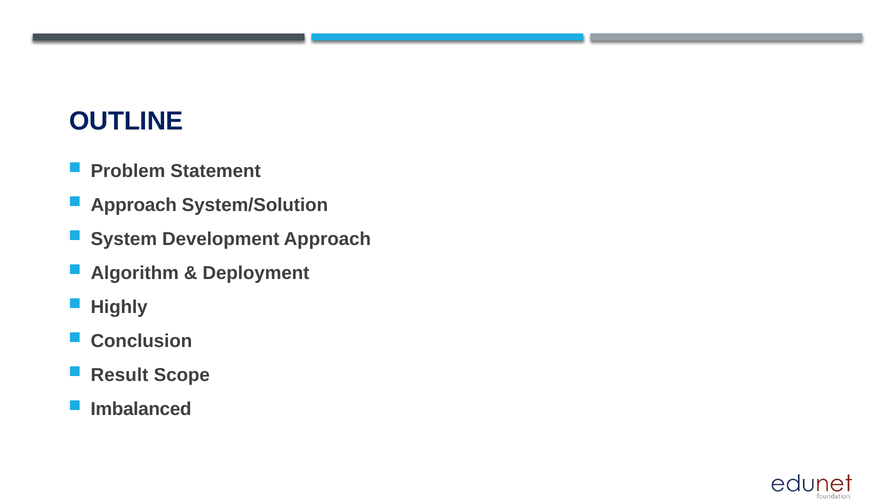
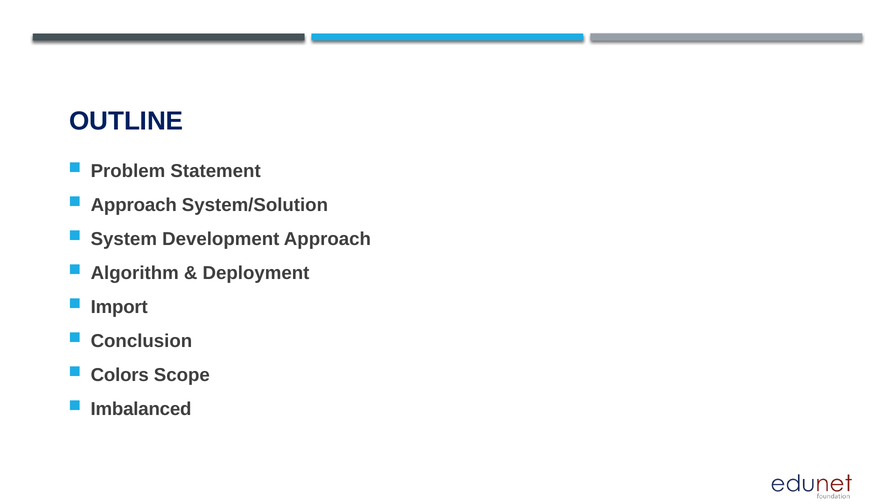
Highly: Highly -> Import (119, 307)
Result: Result -> Colors (120, 374)
